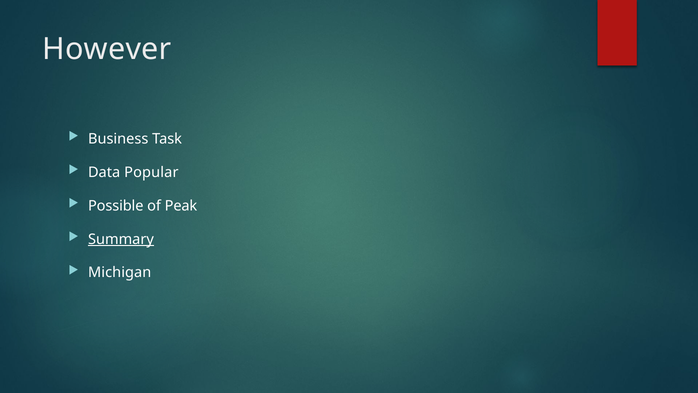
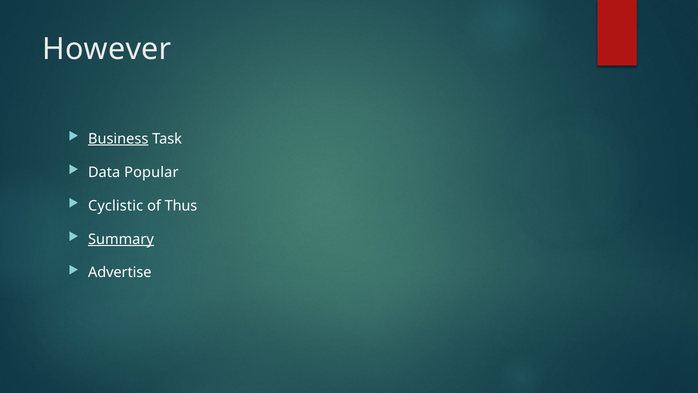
Business underline: none -> present (118, 139)
Possible: Possible -> Cyclistic (116, 206)
Peak: Peak -> Thus (181, 206)
Michigan: Michigan -> Advertise (120, 272)
